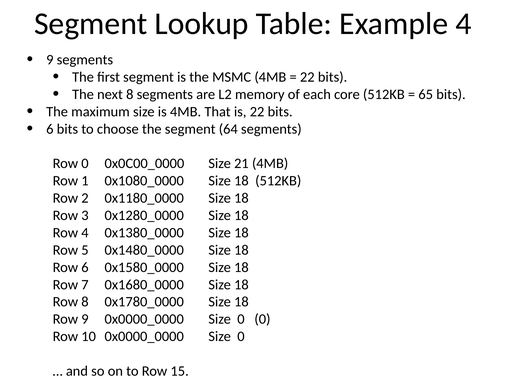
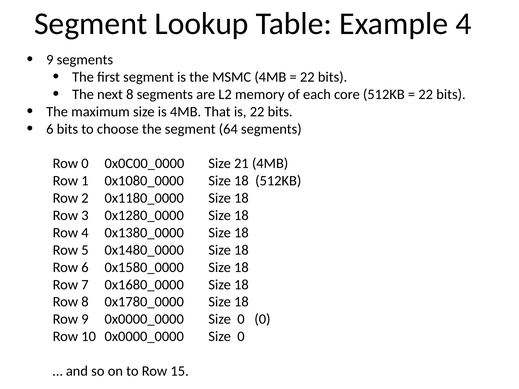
65: 65 -> 22 (426, 94)
